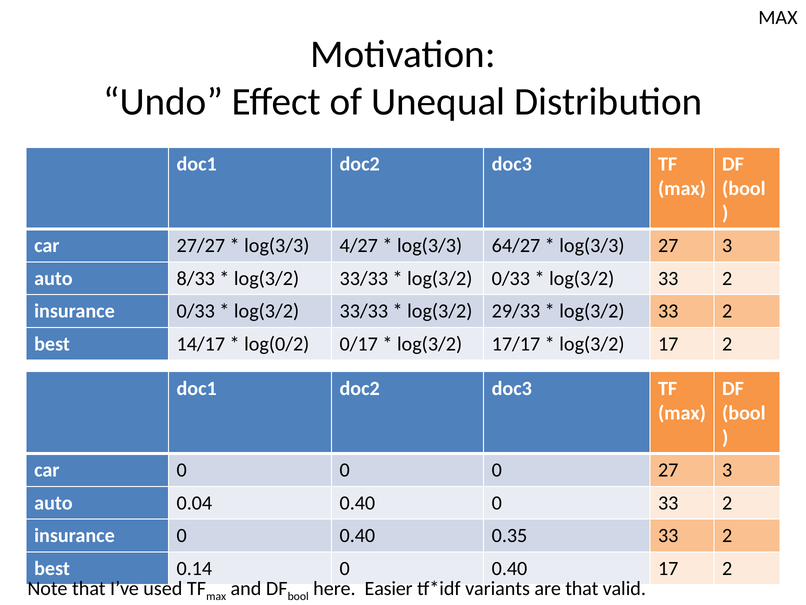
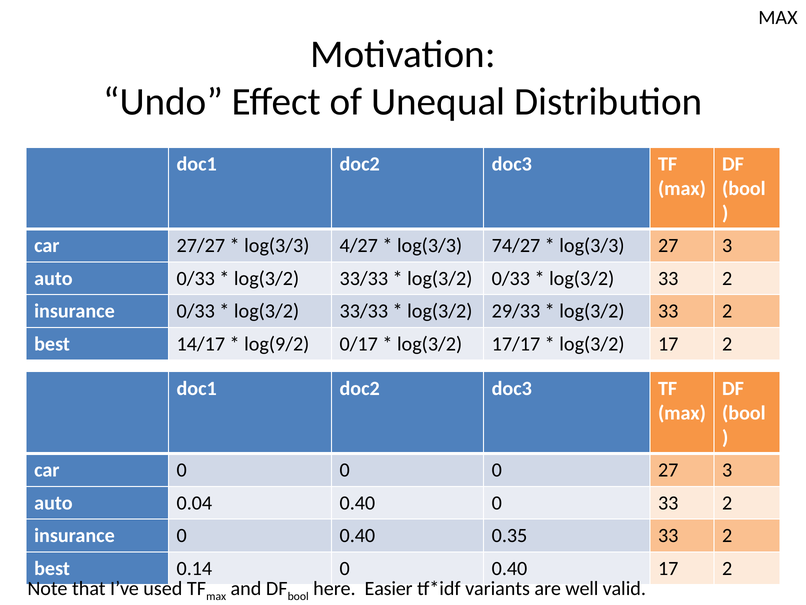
64/27: 64/27 -> 74/27 (516, 246)
auto 8/33: 8/33 -> 0/33 (196, 278)
log(0/2: log(0/2 -> log(9/2 (277, 344)
are that: that -> well (582, 588)
